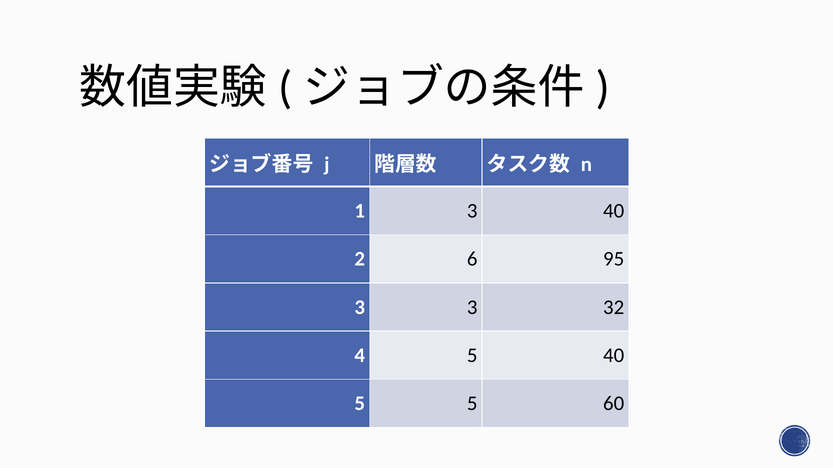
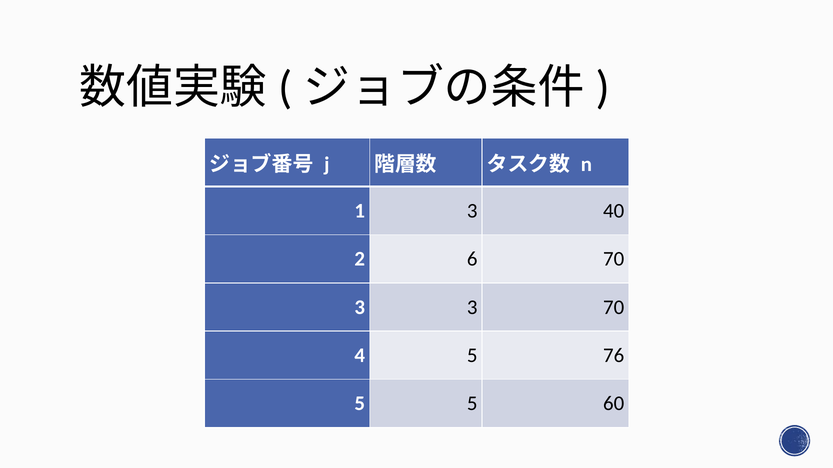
6 95: 95 -> 70 (614, 259)
3 32: 32 -> 70 (614, 308)
5 40: 40 -> 76 (614, 356)
